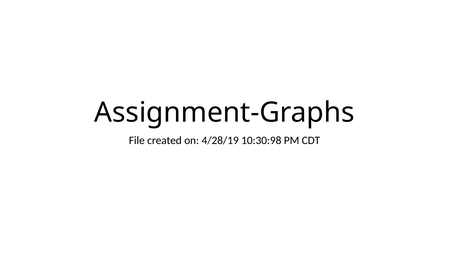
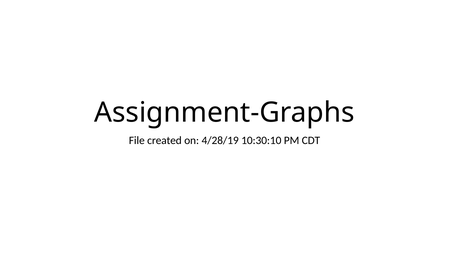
10:30:98: 10:30:98 -> 10:30:10 (261, 140)
